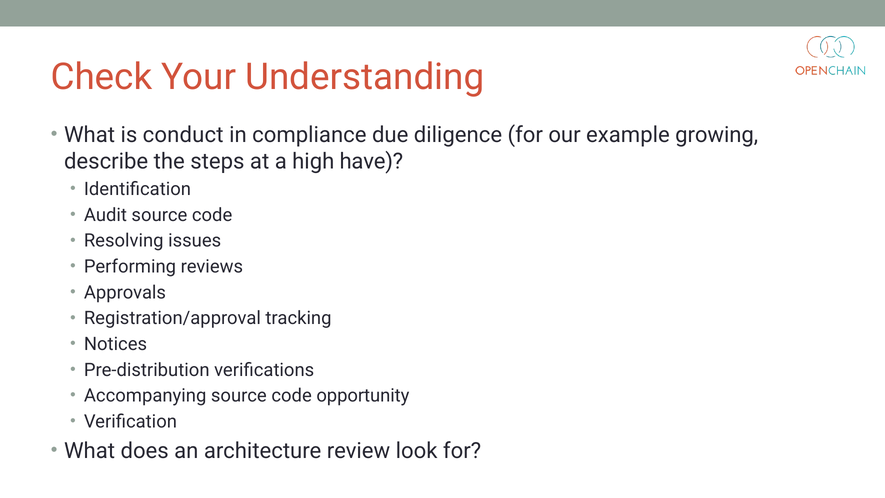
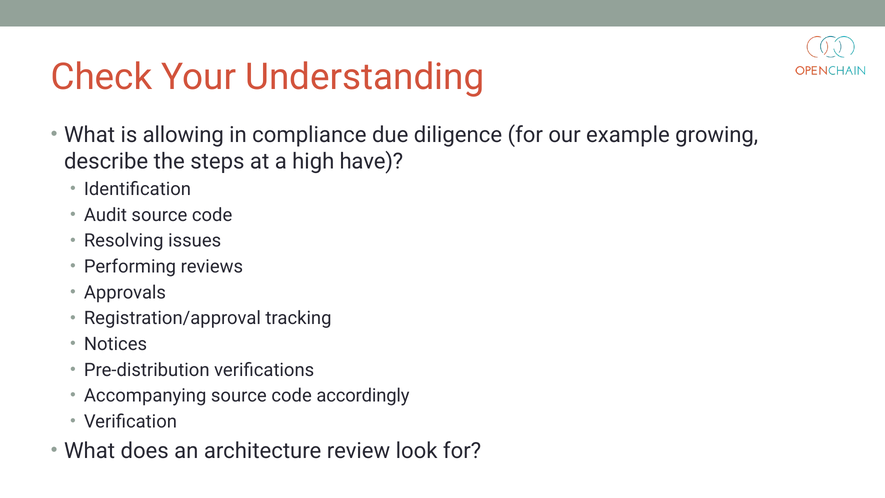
conduct: conduct -> allowing (183, 135)
opportunity: opportunity -> accordingly (363, 396)
